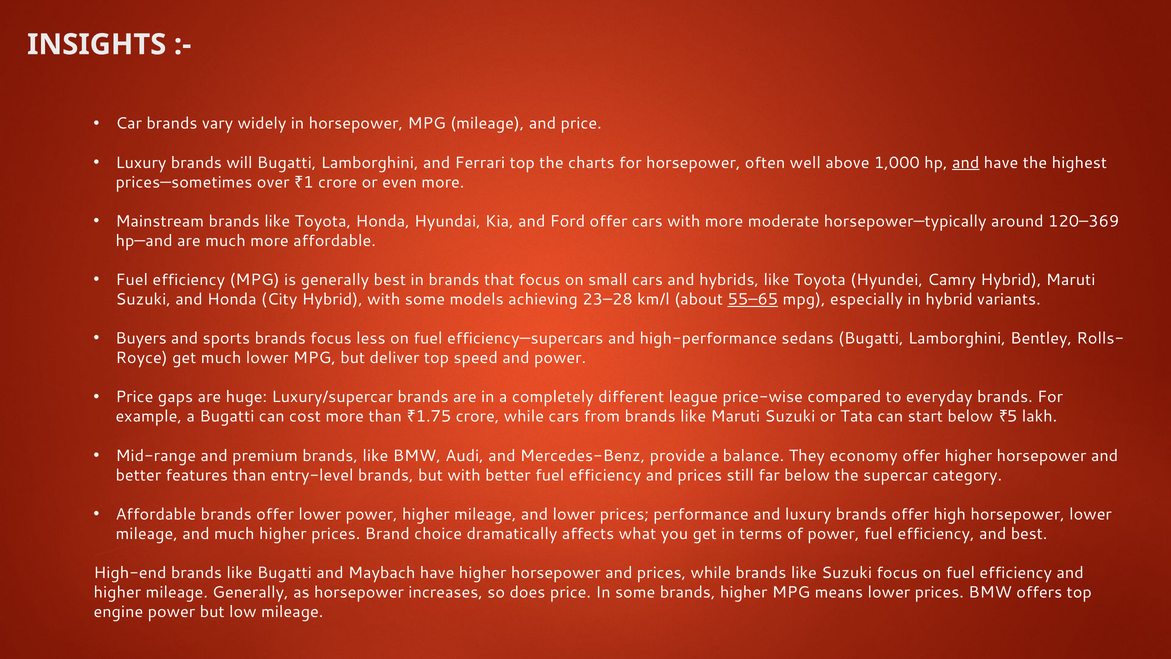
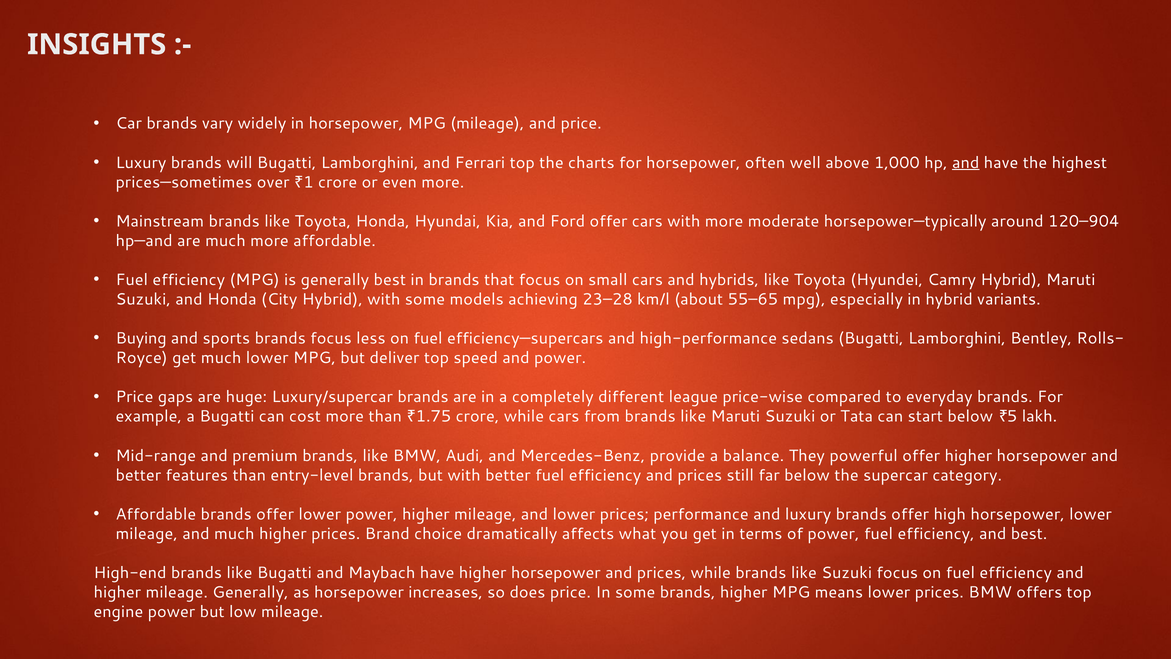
120–369: 120–369 -> 120–904 (1084, 221)
55–65 underline: present -> none (753, 299)
Buyers: Buyers -> Buying (141, 338)
economy: economy -> powerful (864, 455)
